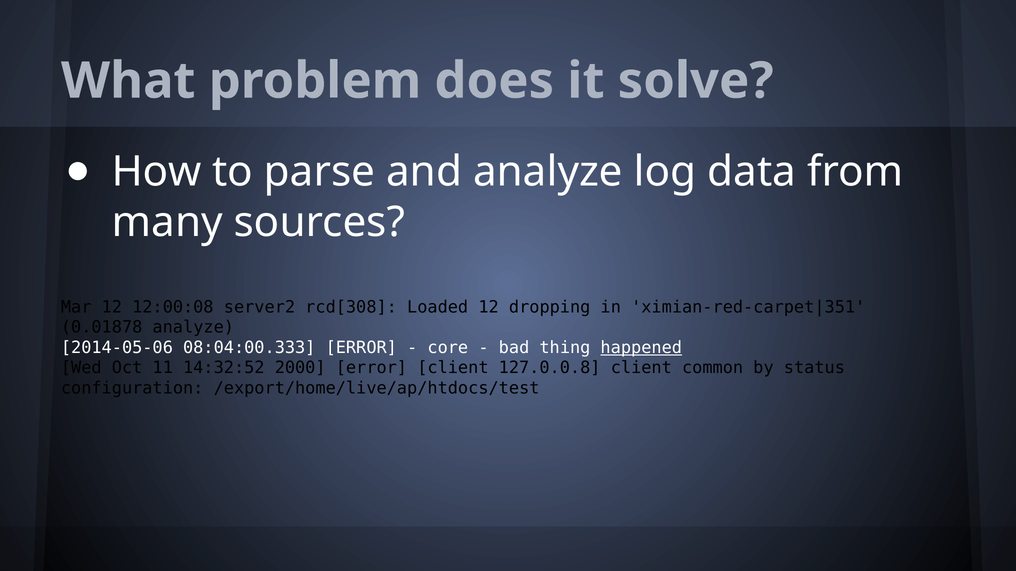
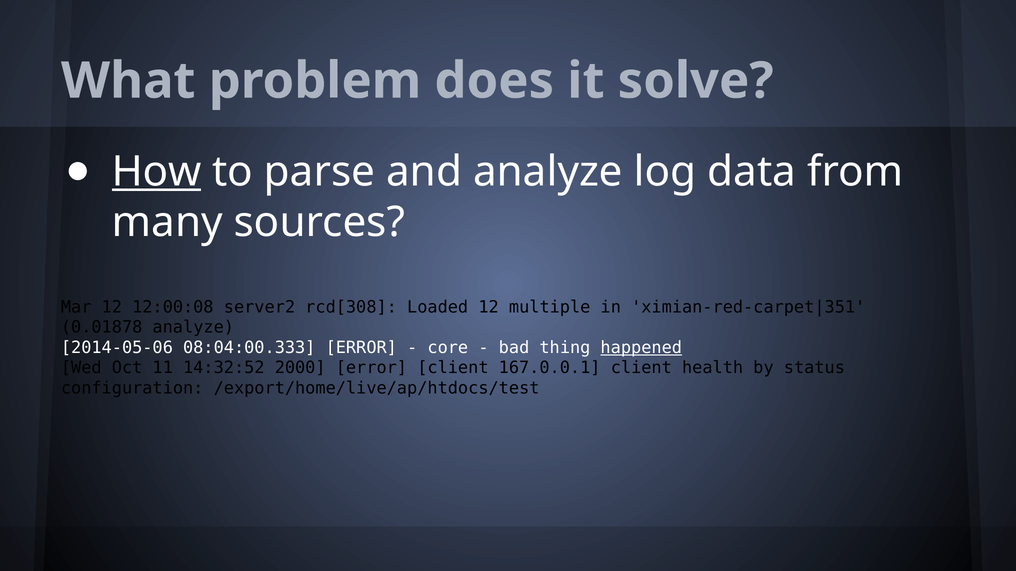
How underline: none -> present (157, 172)
dropping: dropping -> multiple (550, 307)
127.0.0.8: 127.0.0.8 -> 167.0.0.1 (550, 368)
common: common -> health (713, 368)
